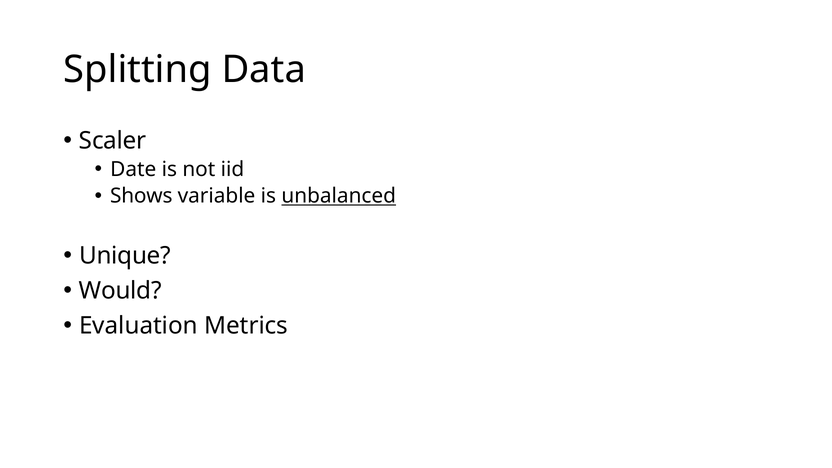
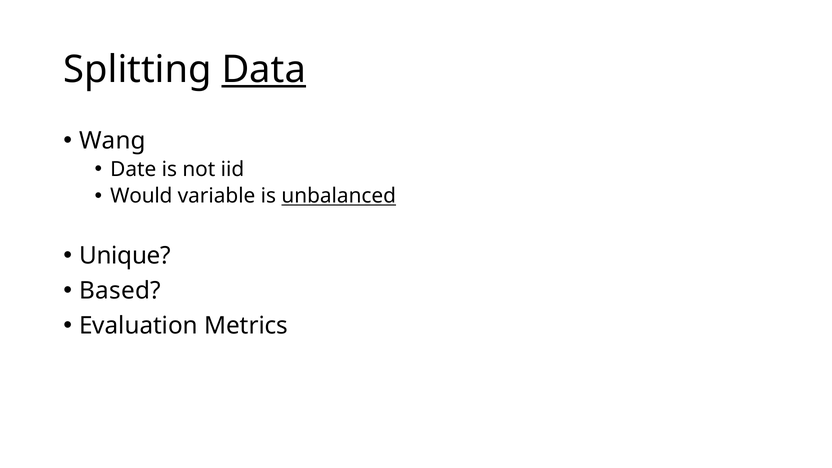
Data underline: none -> present (264, 70)
Scaler: Scaler -> Wang (112, 141)
Shows: Shows -> Would (141, 196)
Would: Would -> Based (120, 291)
